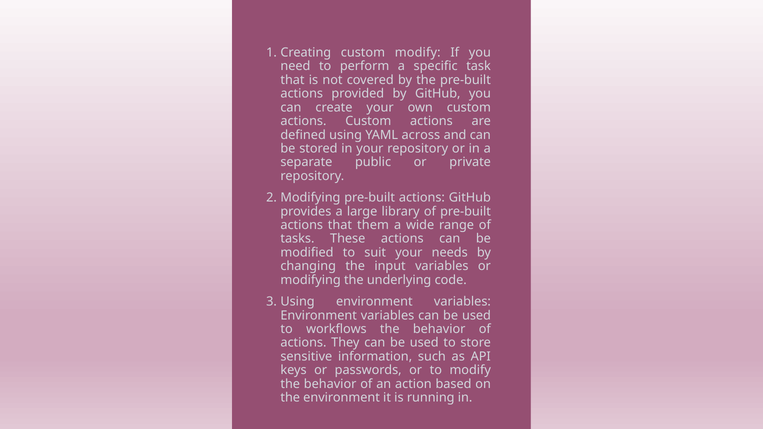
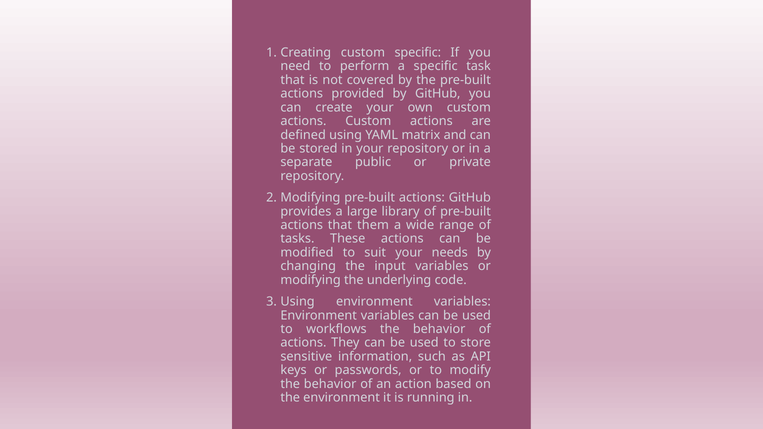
custom modify: modify -> specific (418, 53)
across: across -> matrix (421, 135)
